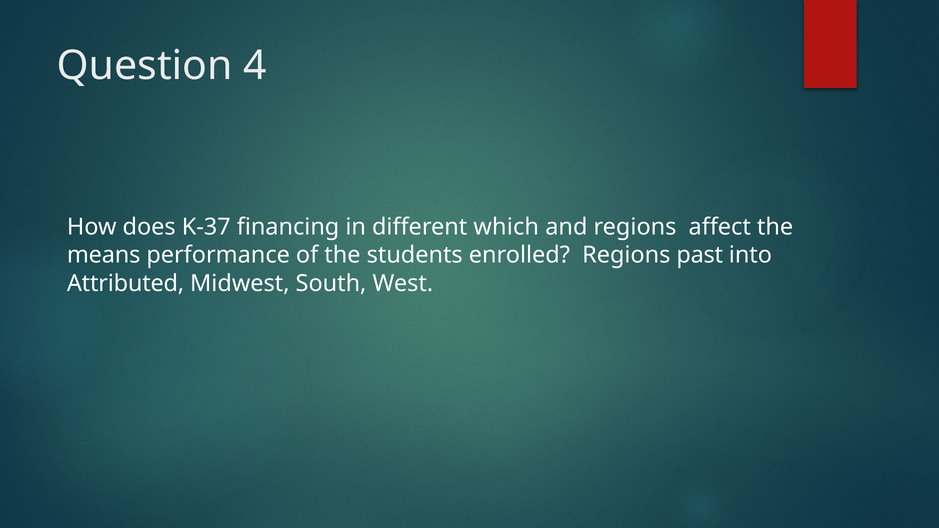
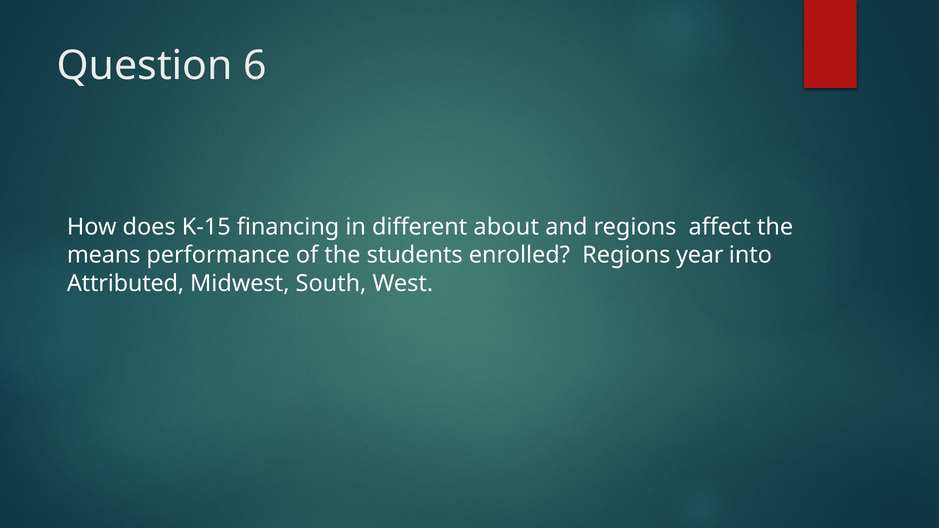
4: 4 -> 6 (255, 66)
K-37: K-37 -> K-15 (206, 227)
which: which -> about (506, 227)
past: past -> year (700, 255)
